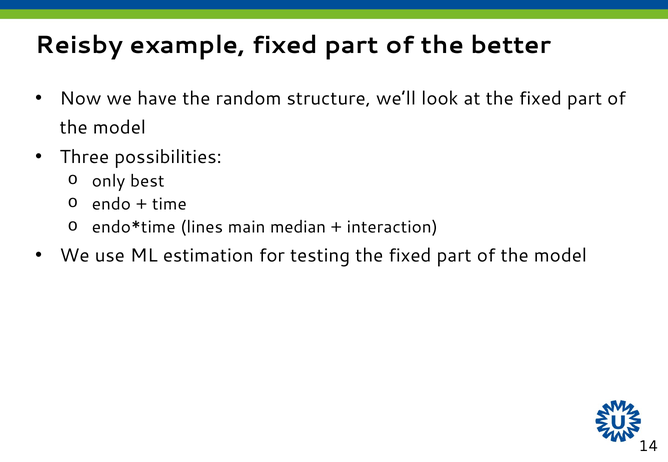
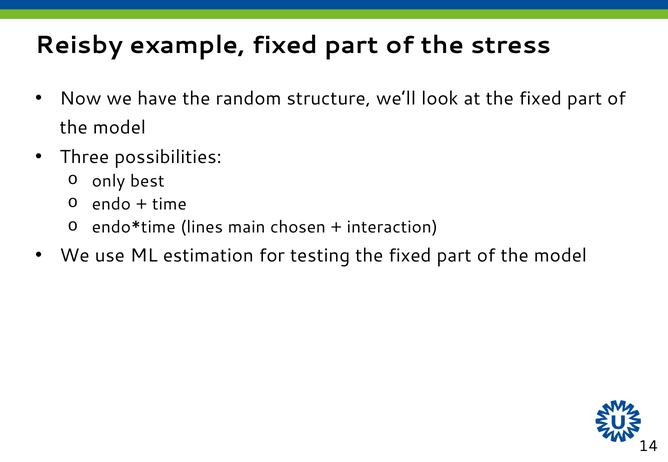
better: better -> stress (511, 45)
median: median -> chosen (298, 228)
